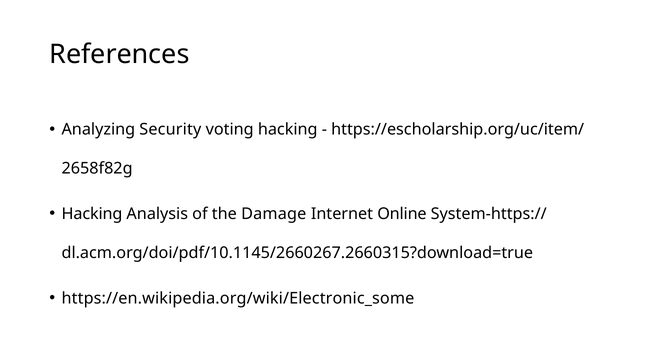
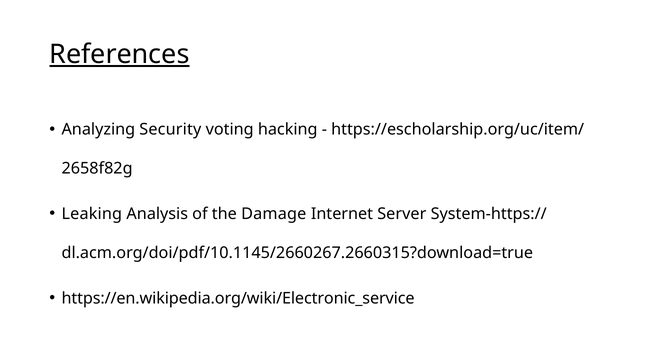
References underline: none -> present (119, 54)
Hacking: Hacking -> Leaking (92, 214)
Online: Online -> Server (402, 214)
https://en.wikipedia.org/wiki/Electronic_some: https://en.wikipedia.org/wiki/Electronic_some -> https://en.wikipedia.org/wiki/Electronic_service (238, 299)
